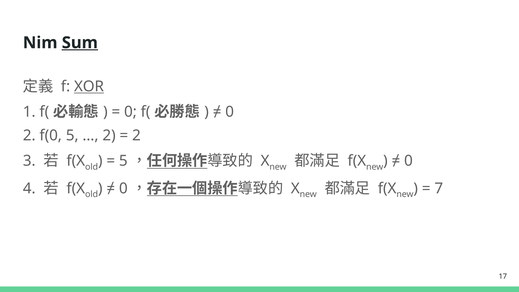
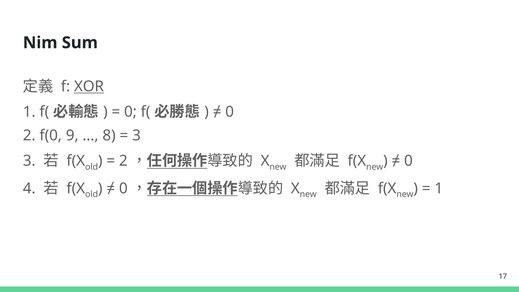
Sum underline: present -> none (80, 43)
f(0 5: 5 -> 9 (72, 135)
2: 2 -> 8 (109, 135)
2: 2 -> 3 (136, 135)
5: 5 -> 2 (123, 161)
7: 7 -> 1 (439, 188)
